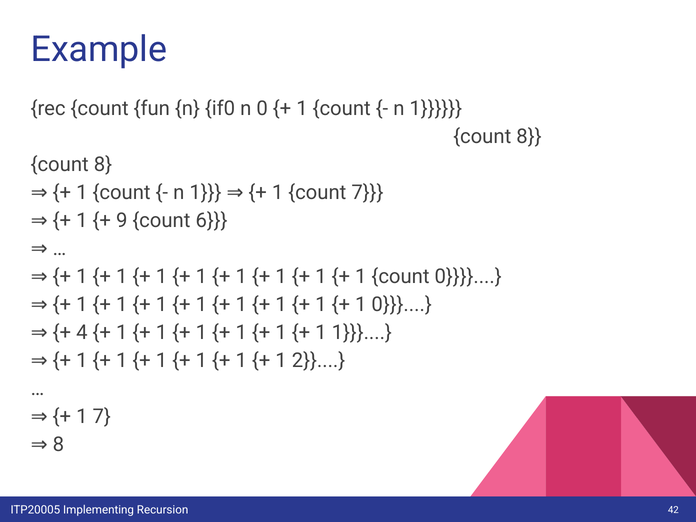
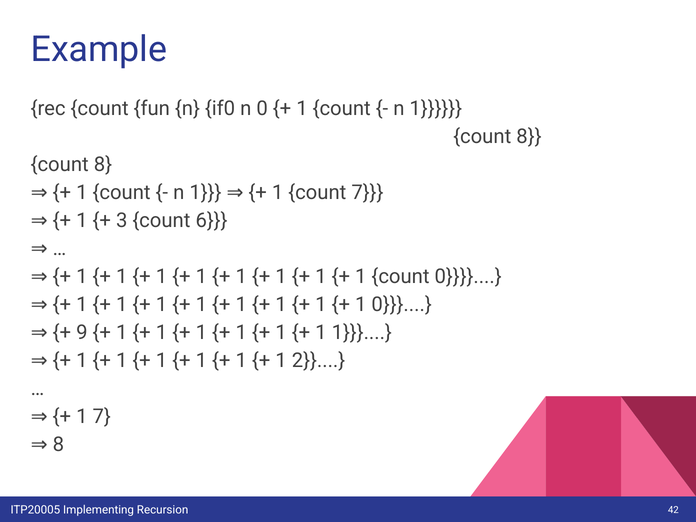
9: 9 -> 3 (122, 220)
4: 4 -> 9 (82, 332)
